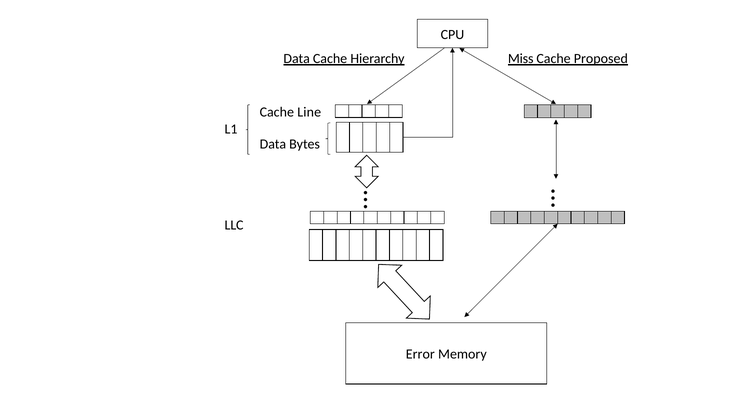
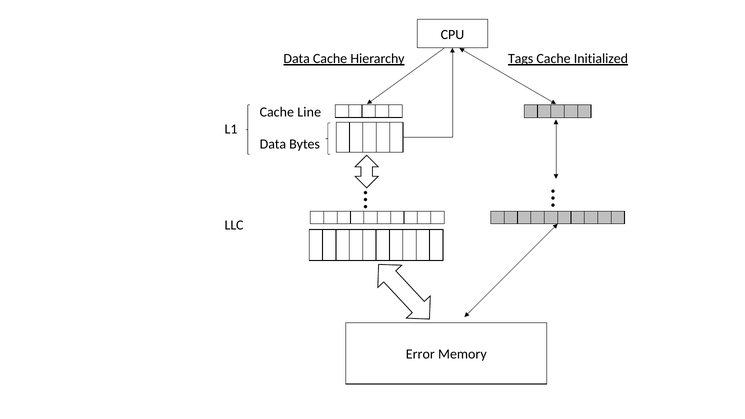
Miss: Miss -> Tags (521, 59)
Proposed: Proposed -> Initialized (601, 59)
